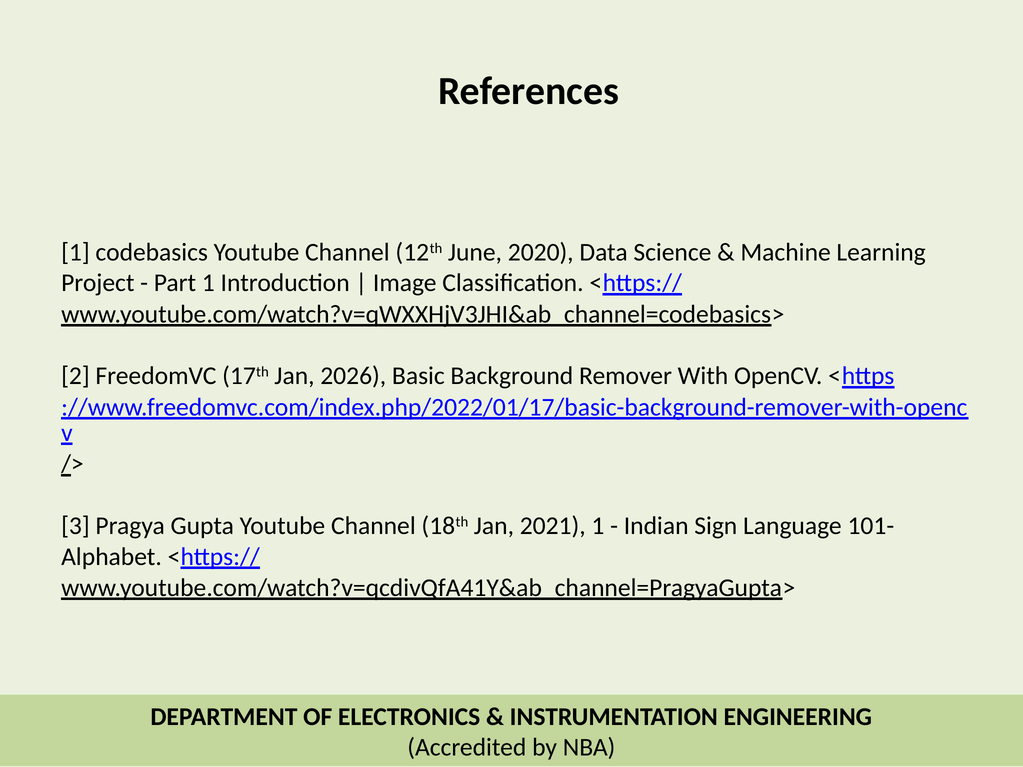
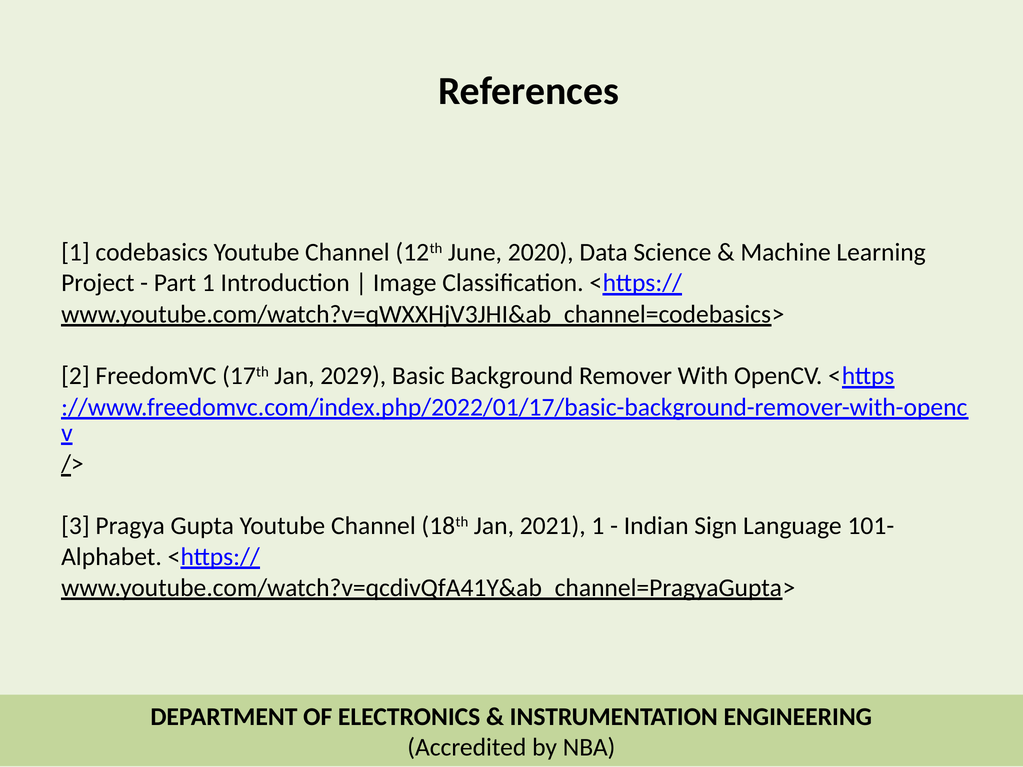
2026: 2026 -> 2029 (353, 376)
